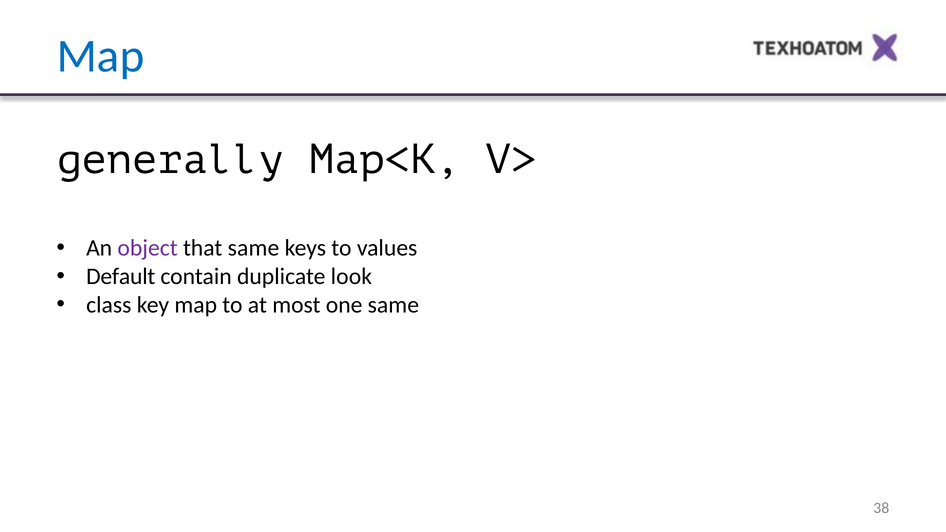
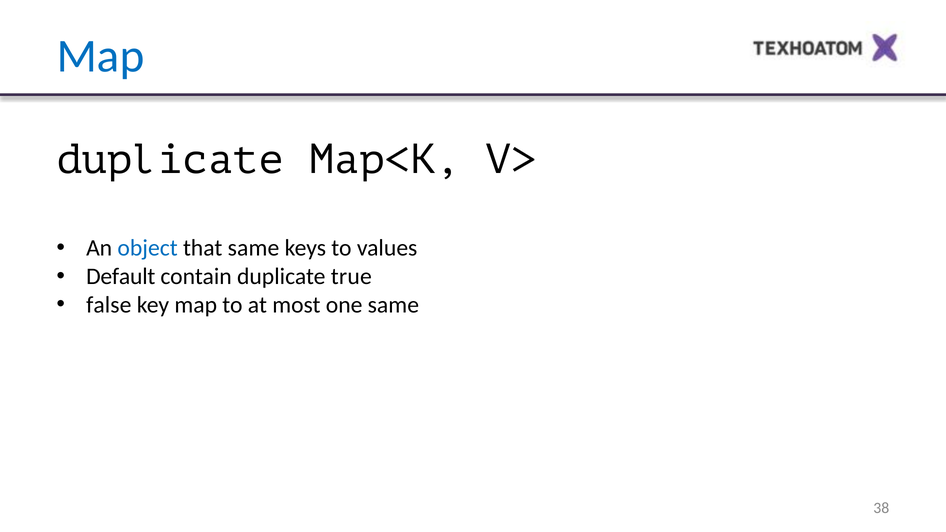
generally: generally -> duplicate (170, 160)
object colour: purple -> blue (148, 248)
look: look -> true (351, 277)
class: class -> false (109, 305)
